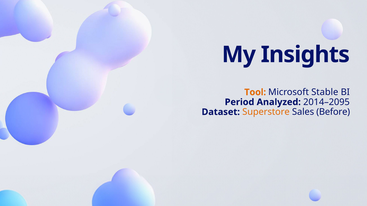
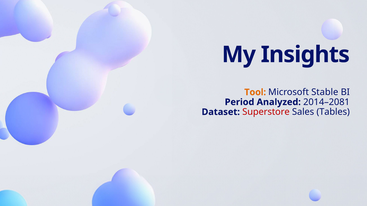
2014–2095: 2014–2095 -> 2014–2081 (326, 102)
Superstore colour: orange -> red (266, 112)
Before: Before -> Tables (333, 112)
